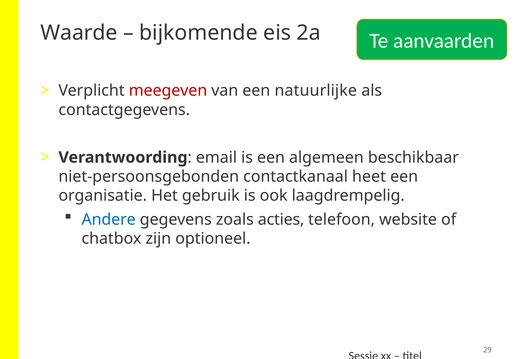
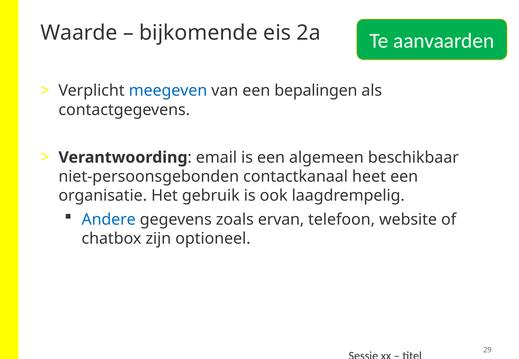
meegeven colour: red -> blue (168, 91)
natuurlijke: natuurlijke -> bepalingen (316, 91)
acties: acties -> ervan (281, 220)
